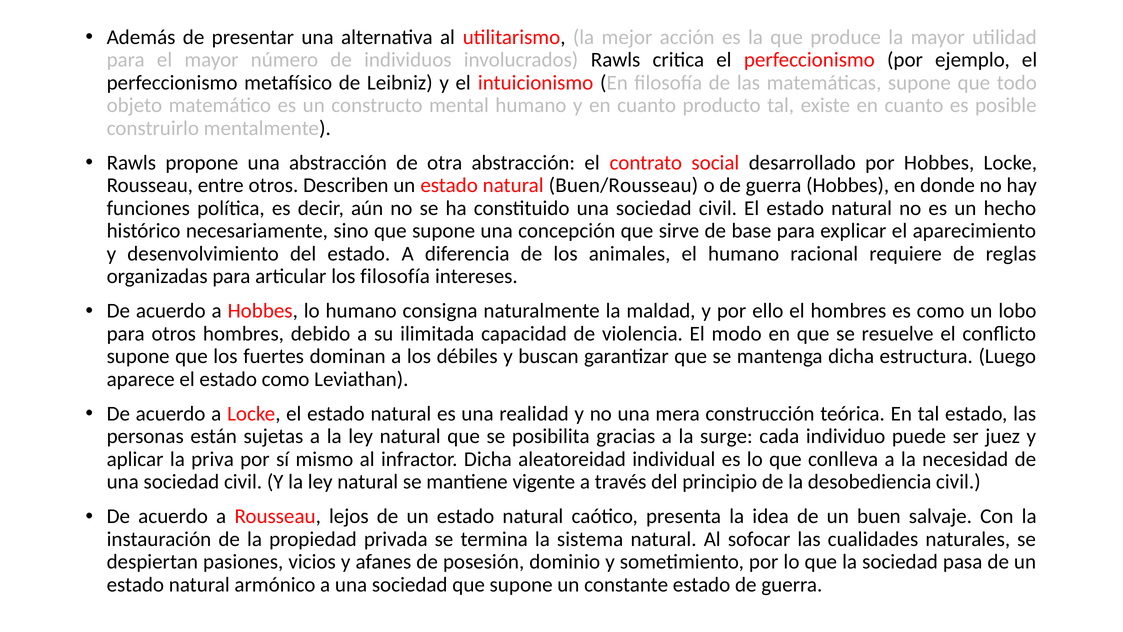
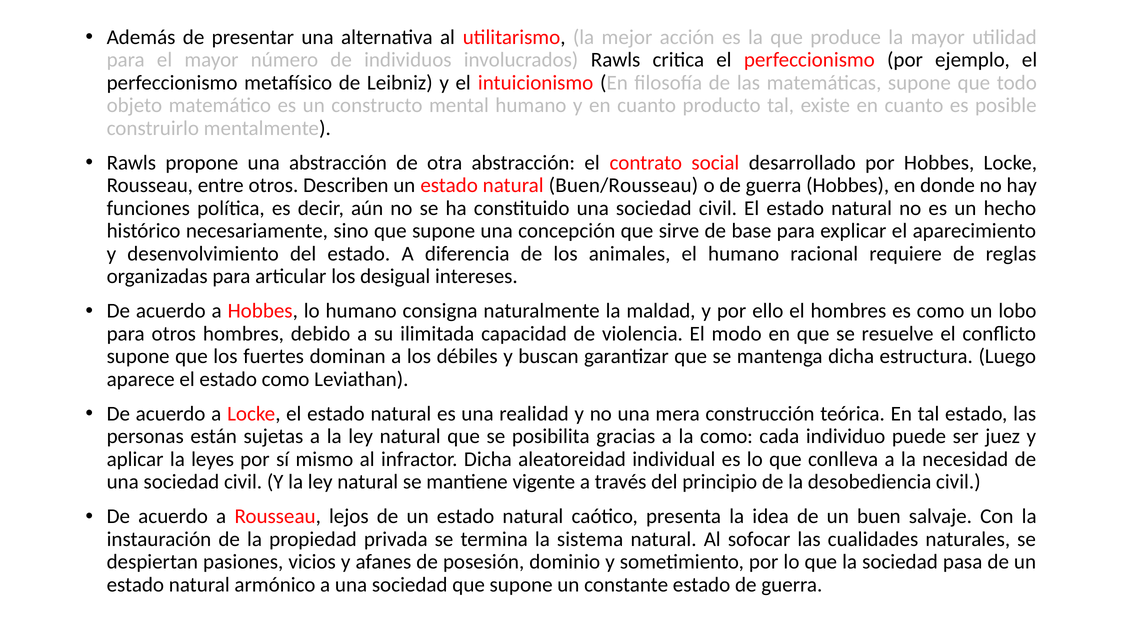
los filosofía: filosofía -> desigual (395, 276)
la surge: surge -> como (726, 436)
priva: priva -> leyes (213, 459)
